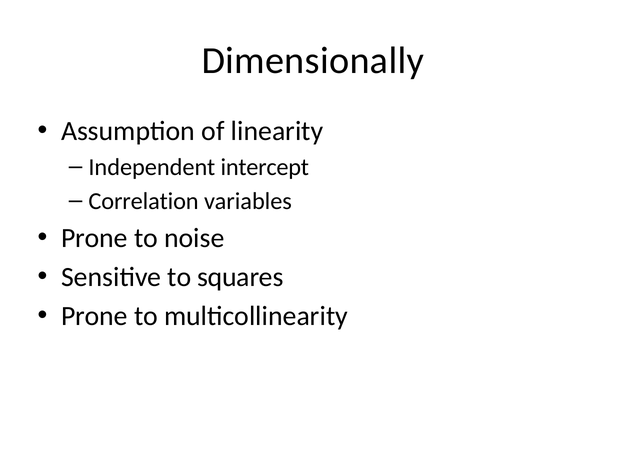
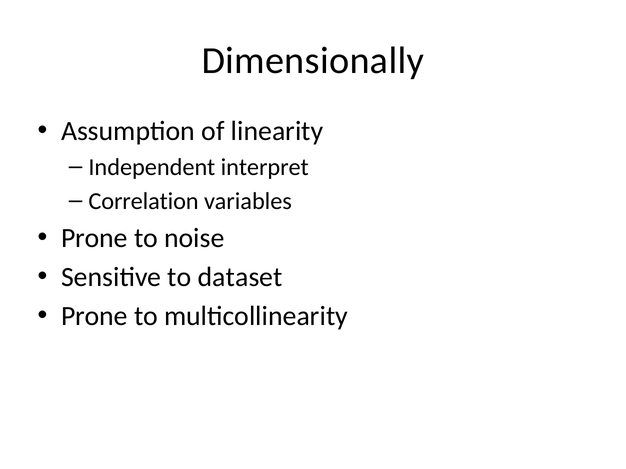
intercept: intercept -> interpret (265, 167)
squares: squares -> dataset (240, 277)
